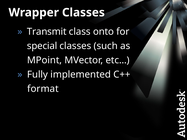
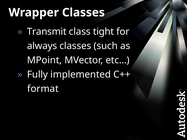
onto: onto -> tight (104, 32)
special: special -> always (42, 46)
